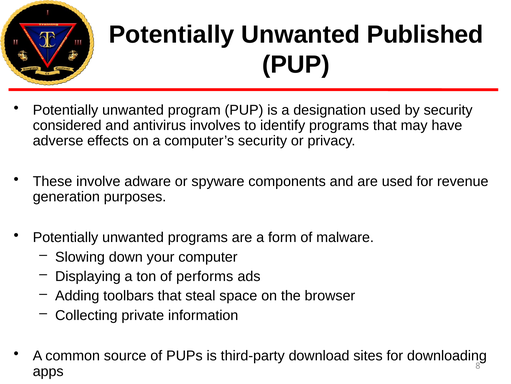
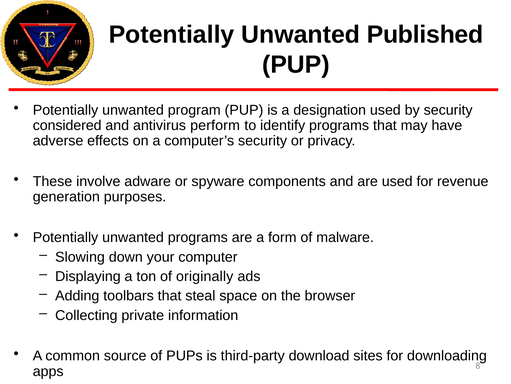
involves: involves -> perform (215, 125)
performs: performs -> originally (205, 276)
